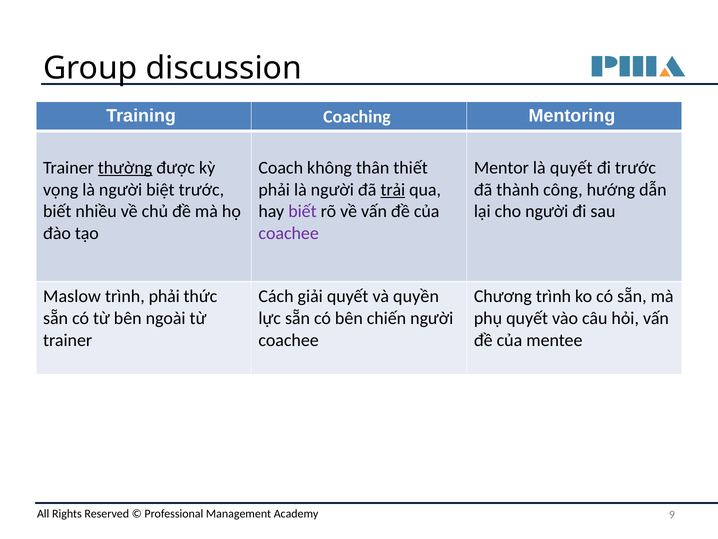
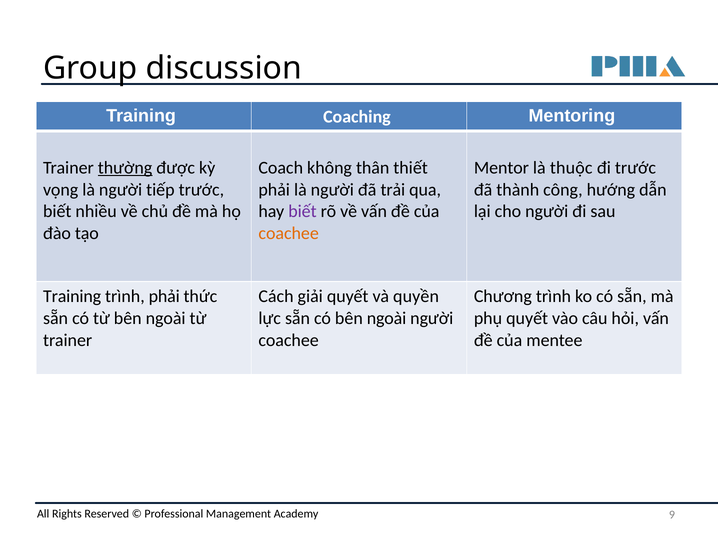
là quyết: quyết -> thuộc (571, 167)
biệt: biệt -> tiếp (160, 189)
trải underline: present -> none (393, 189)
coachee colour: purple -> orange (289, 233)
Maslow: Maslow -> Training (72, 296)
có bên chiến: chiến -> ngoài (387, 318)
